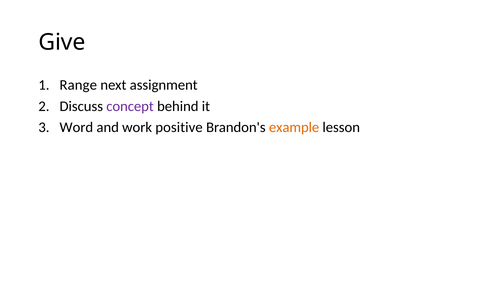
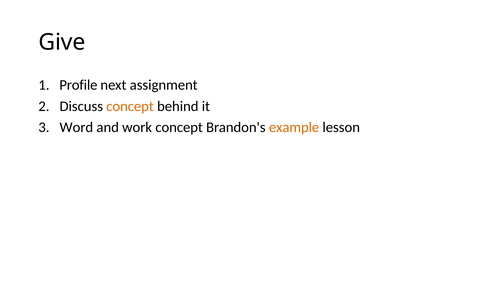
Range: Range -> Profile (78, 85)
concept colour: purple -> orange (130, 106)
work positive: positive -> concept (179, 127)
